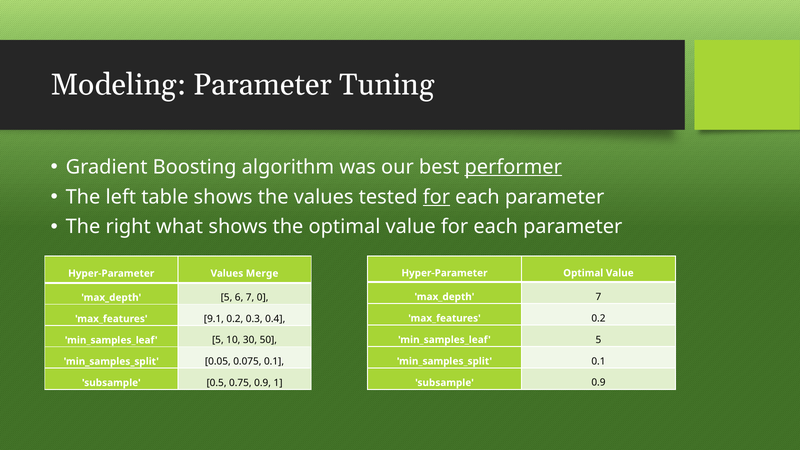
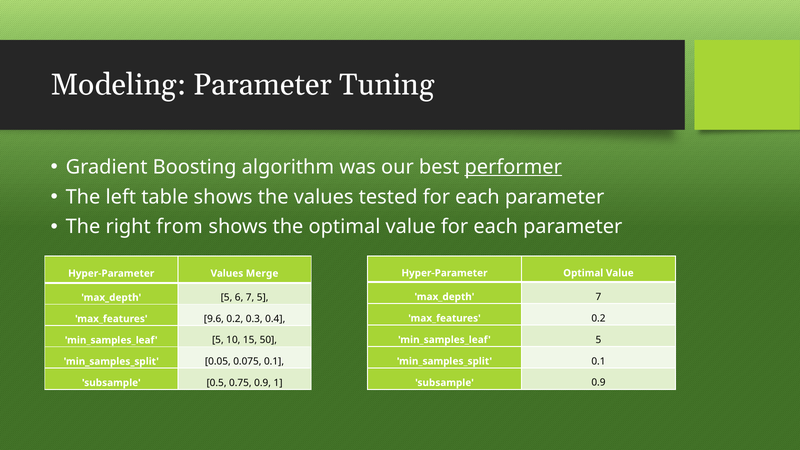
for underline: present -> none (436, 197)
what: what -> from (180, 227)
7 0: 0 -> 5 (263, 298)
9.1: 9.1 -> 9.6 (214, 319)
30: 30 -> 15 (250, 340)
